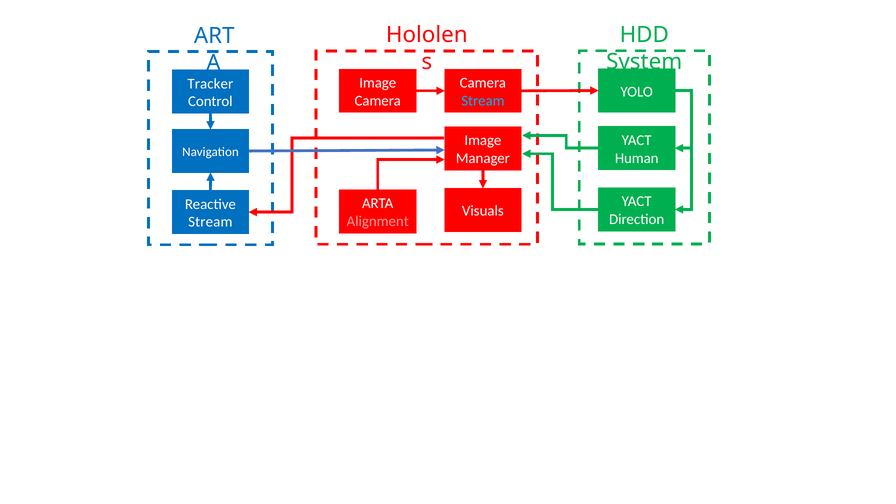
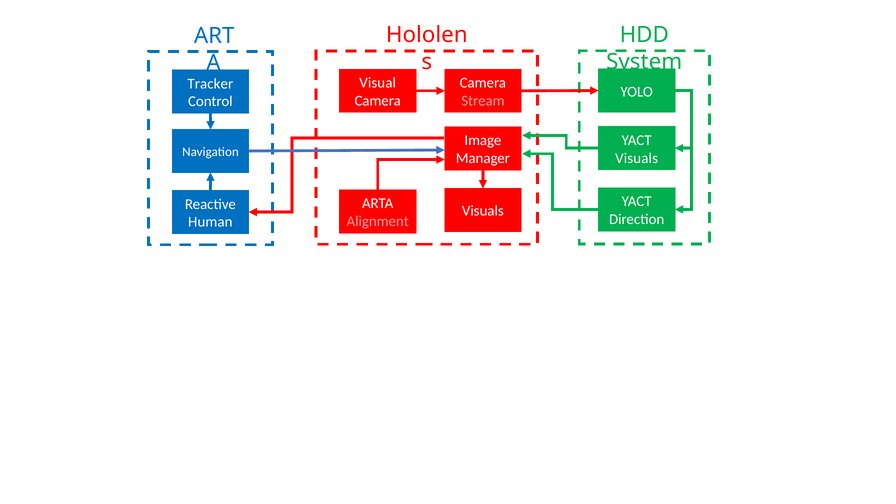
Image: Image -> Visual (378, 83)
Stream colour: light blue -> pink (483, 101)
Human: Human -> Visuals (637, 158)
Stream: Stream -> Human (210, 222)
